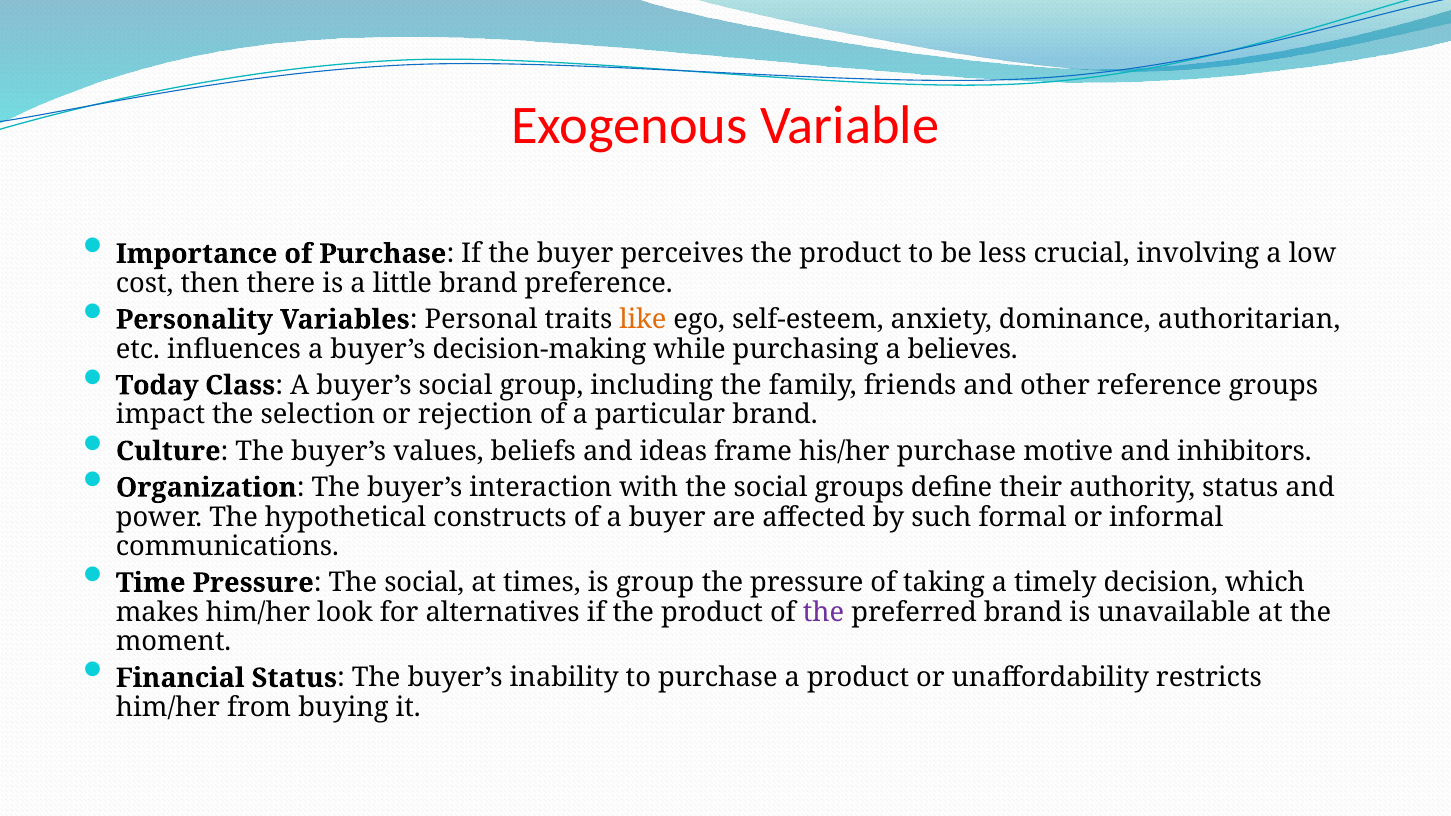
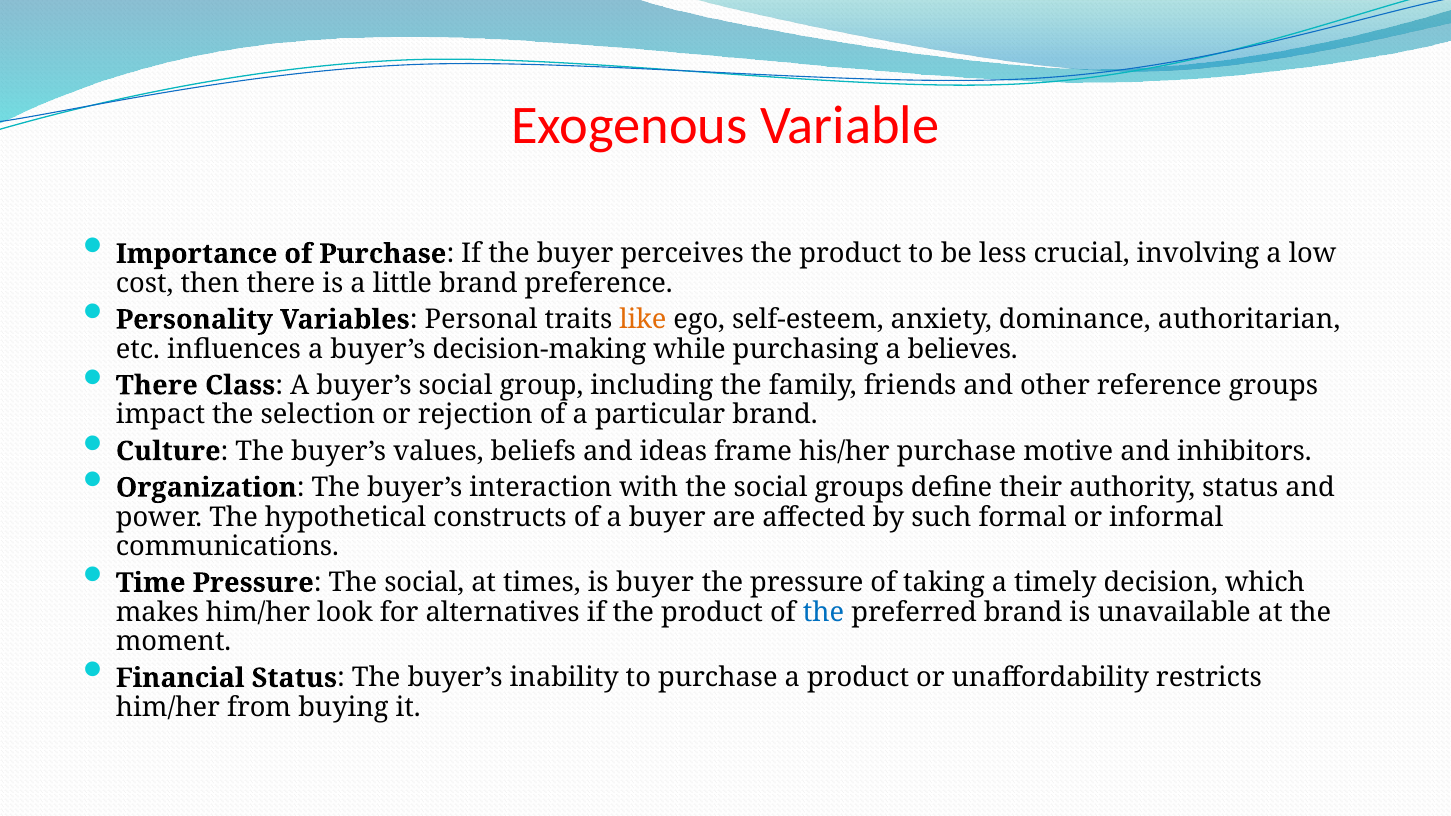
Today: Today -> There (157, 386)
is group: group -> buyer (655, 583)
the colour: purple -> blue (824, 612)
